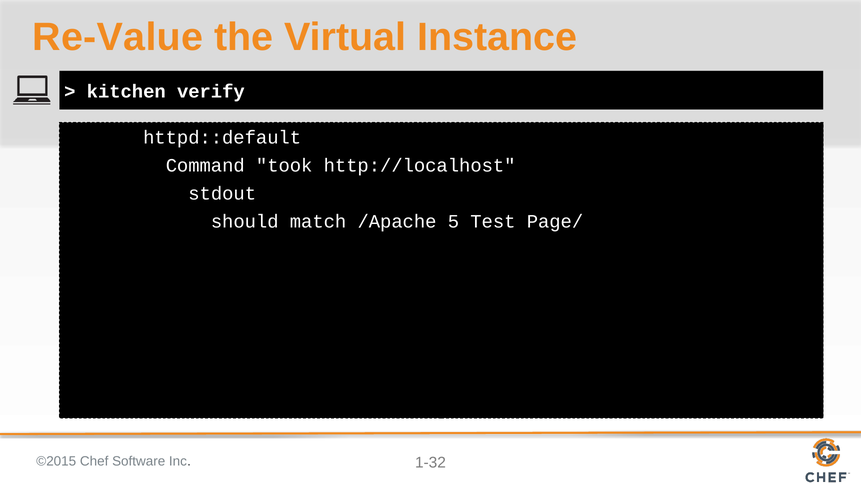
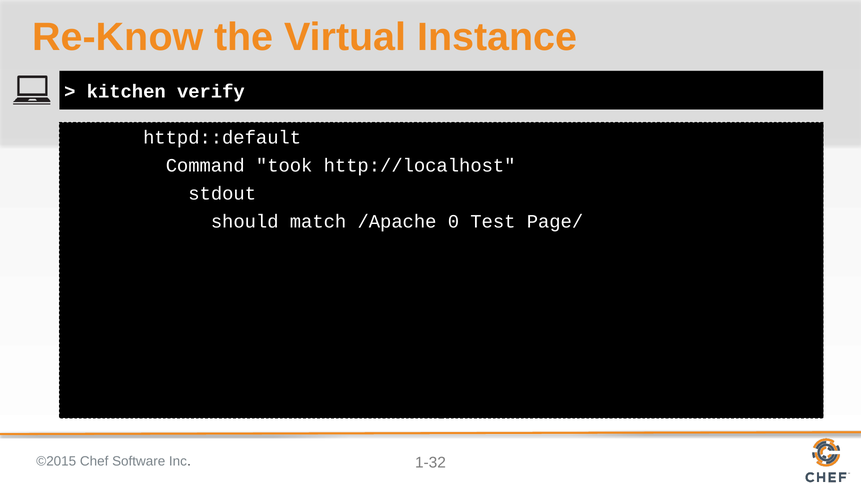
Re-Value: Re-Value -> Re-Know (118, 37)
5: 5 -> 0 (453, 222)
